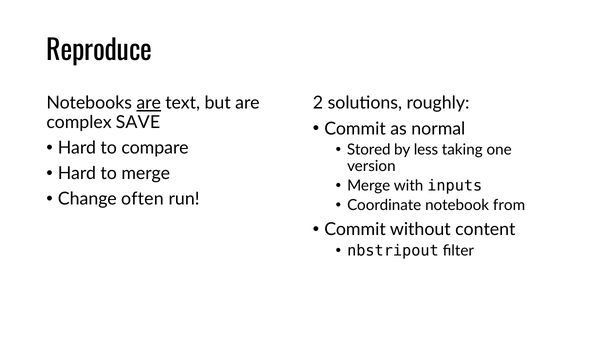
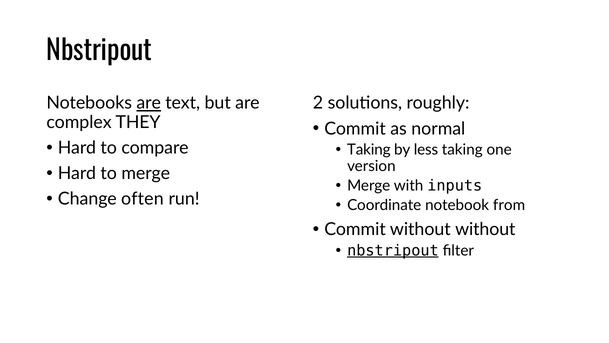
Reproduce: Reproduce -> Nbstripout (99, 51)
SAVE: SAVE -> THEY (138, 122)
Stored: Stored -> Taking (369, 149)
without content: content -> without (485, 229)
nbstripout underline: none -> present (393, 250)
